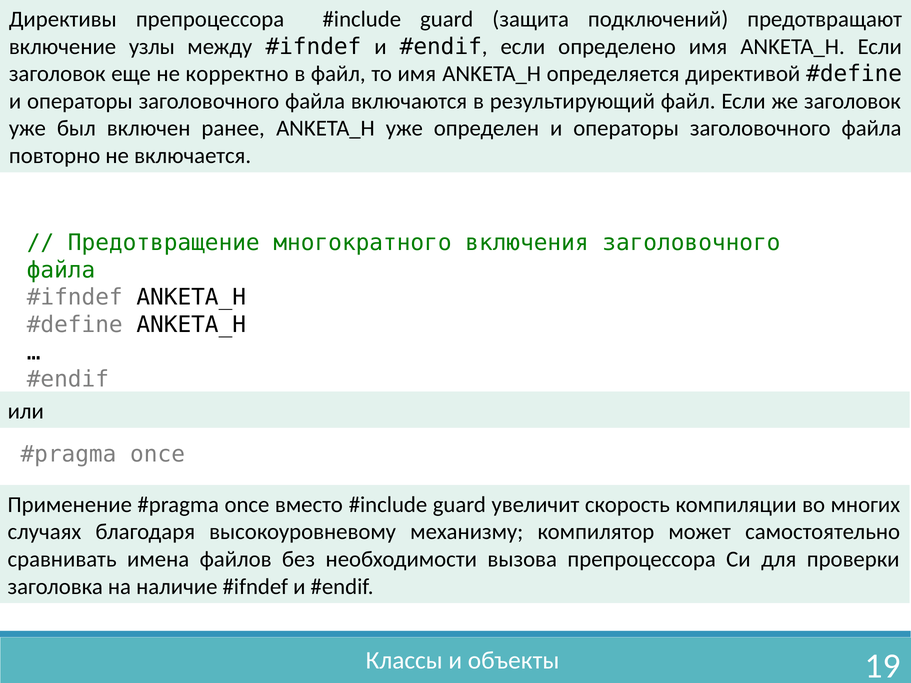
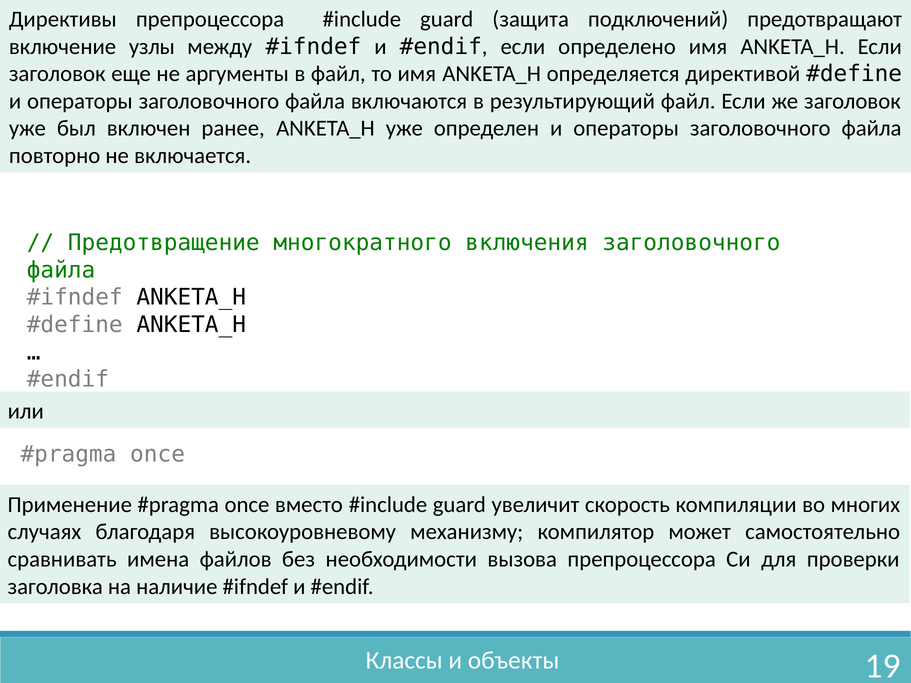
корректно: корректно -> аргументы (237, 74)
